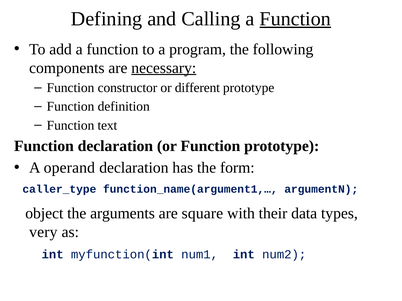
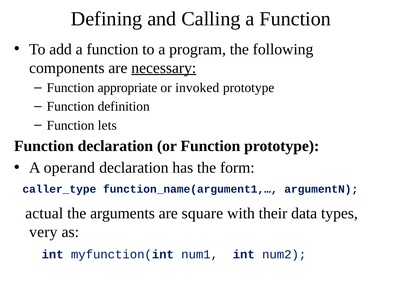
Function underline: present -> none (295, 19)
constructor: constructor -> appropriate (127, 88)
different: different -> invoked (197, 88)
text: text -> lets (107, 125)
object: object -> actual (44, 214)
